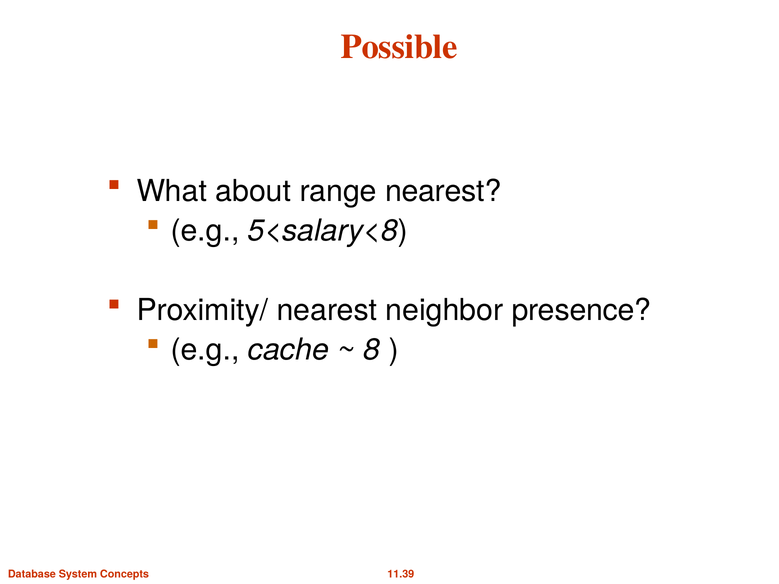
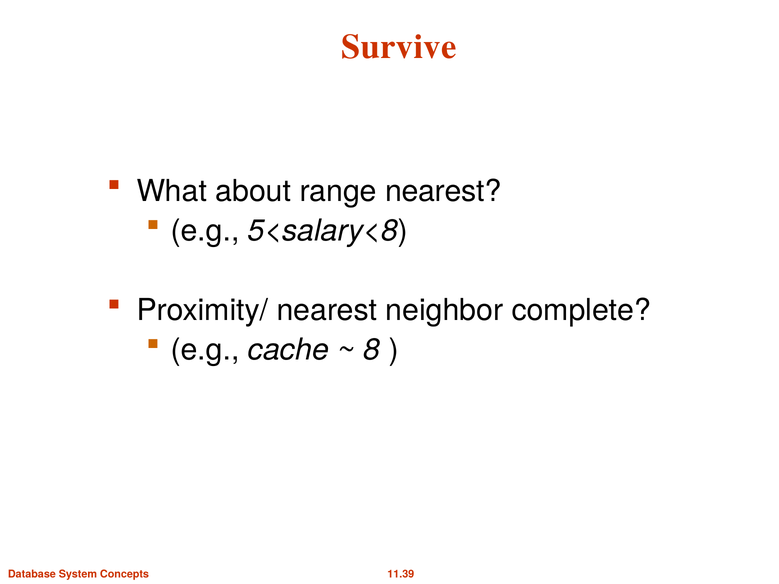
Possible: Possible -> Survive (399, 47)
presence: presence -> complete (581, 310)
